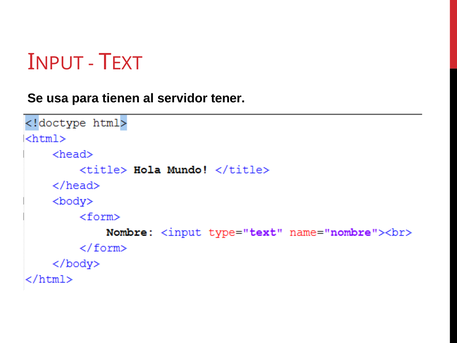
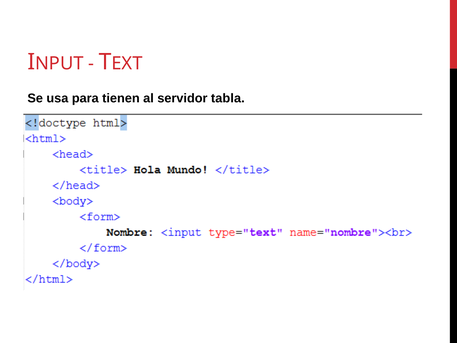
tener: tener -> tabla (228, 98)
